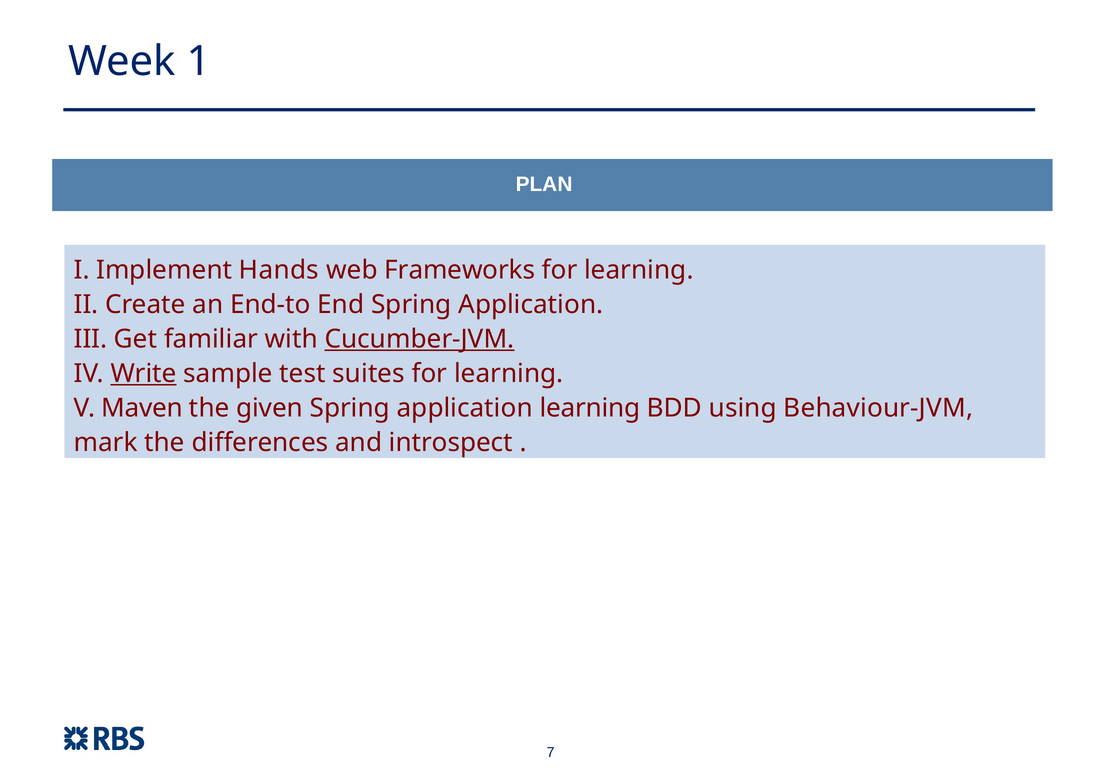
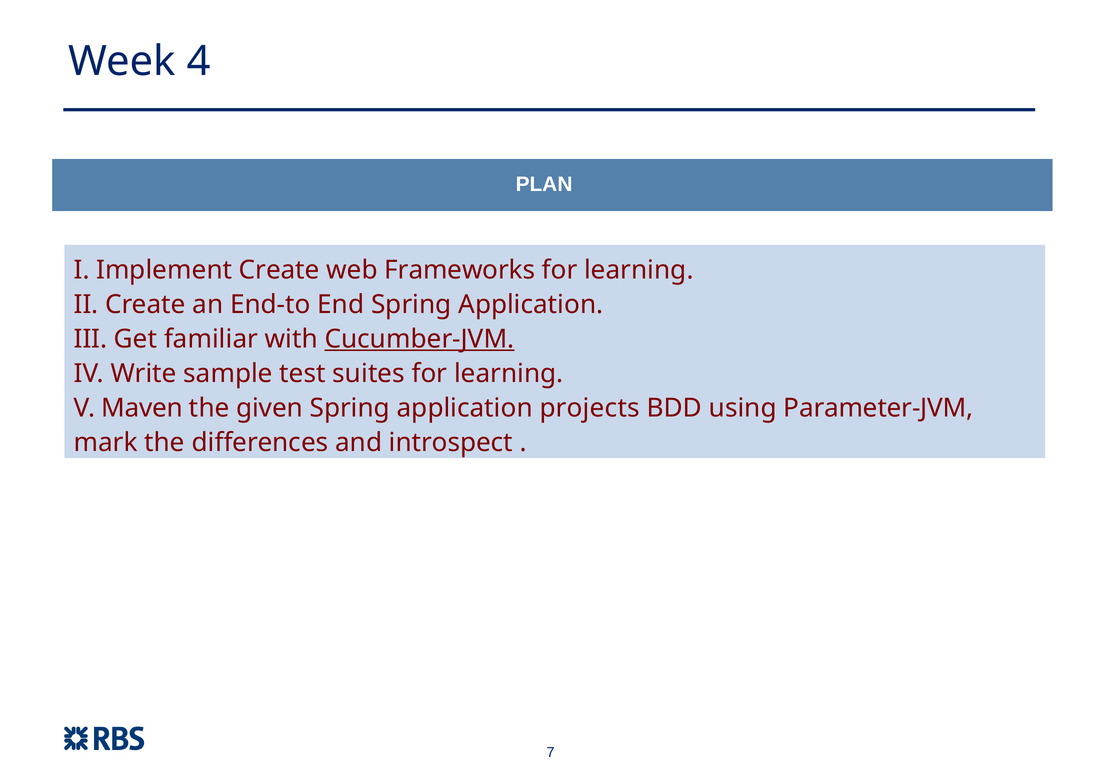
1: 1 -> 4 (199, 61)
Implement Hands: Hands -> Create (279, 270)
Write underline: present -> none (144, 373)
application learning: learning -> projects (590, 408)
Behaviour-JVM: Behaviour-JVM -> Parameter-JVM (878, 408)
